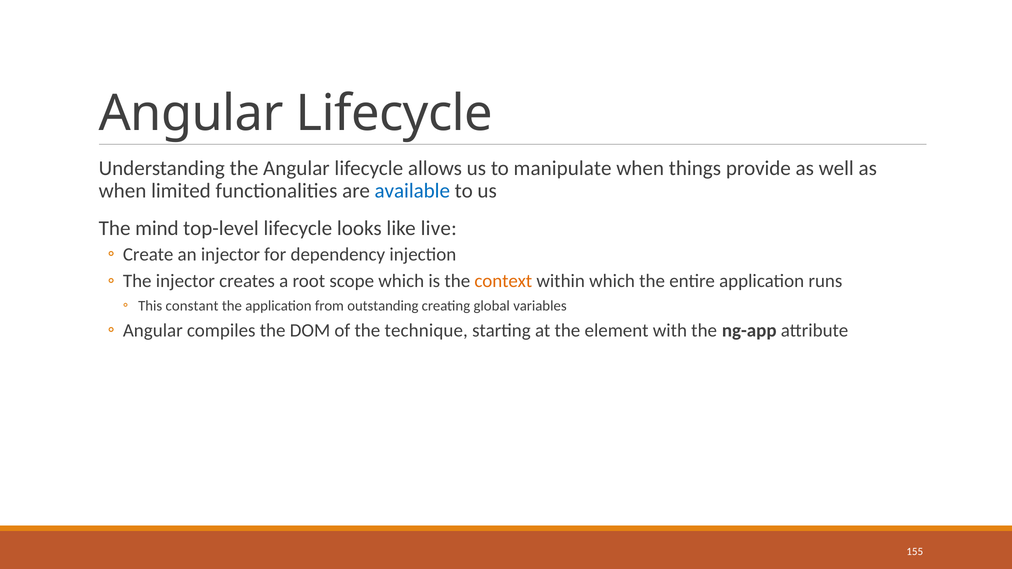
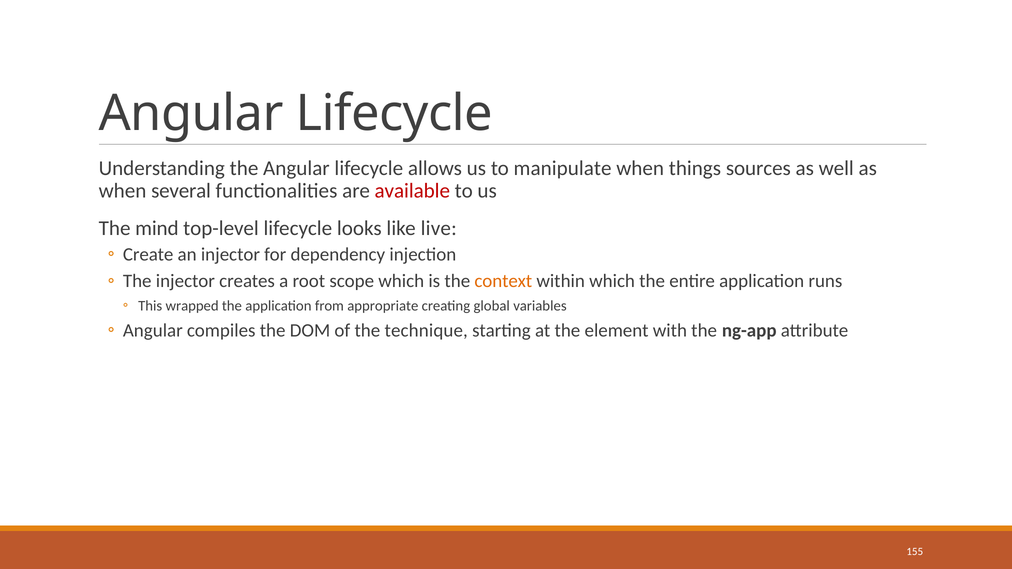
provide: provide -> sources (758, 168)
limited: limited -> several (181, 191)
available colour: blue -> red (412, 191)
constant: constant -> wrapped (192, 306)
outstanding: outstanding -> appropriate (383, 306)
